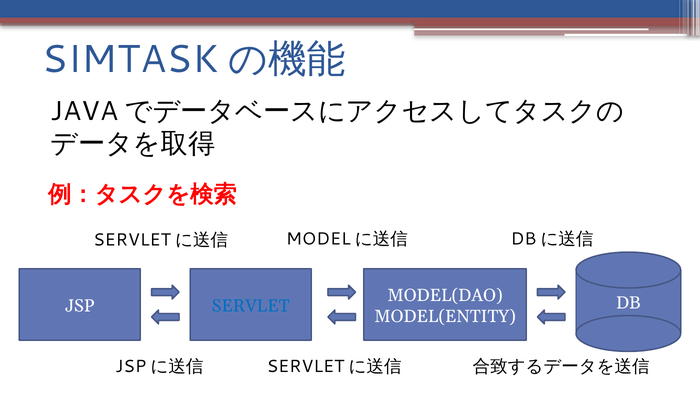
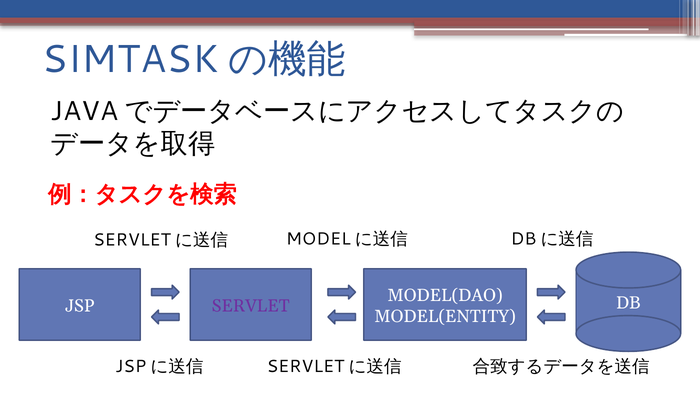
SERVLET colour: blue -> purple (251, 306)
